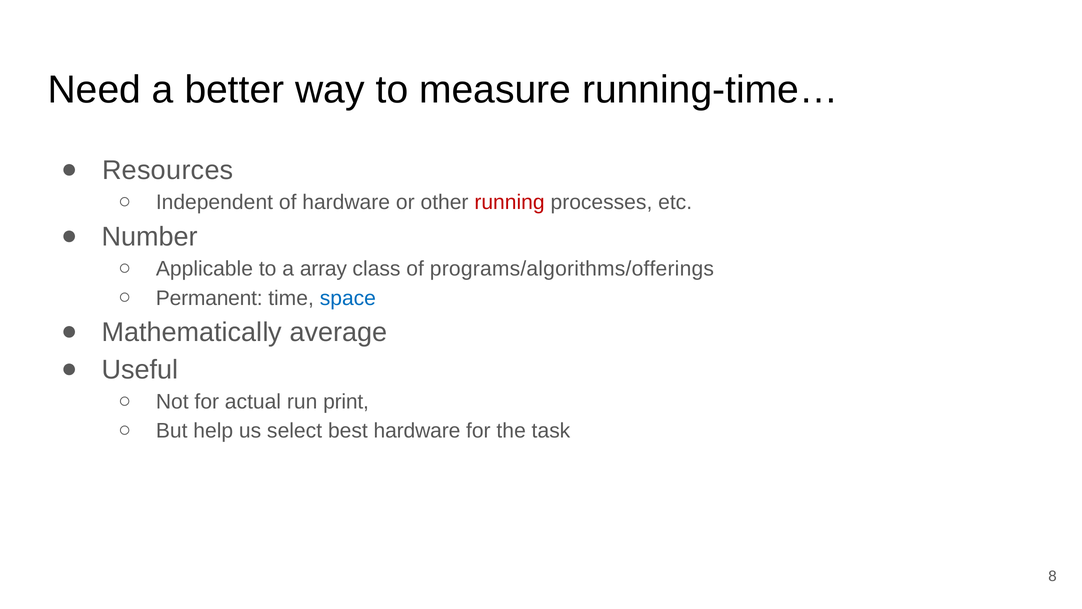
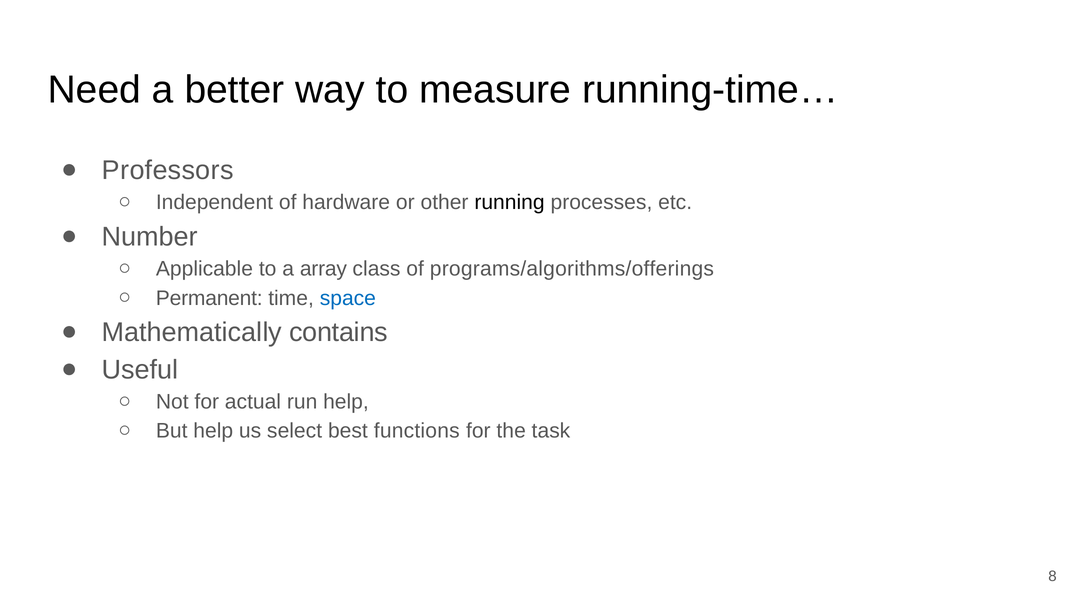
Resources: Resources -> Professors (168, 170)
running colour: red -> black (510, 202)
average: average -> contains (338, 332)
run print: print -> help (346, 402)
best hardware: hardware -> functions (417, 431)
